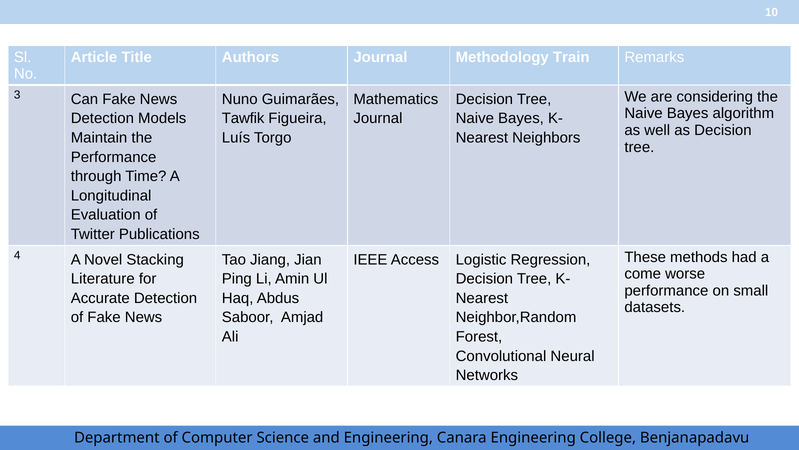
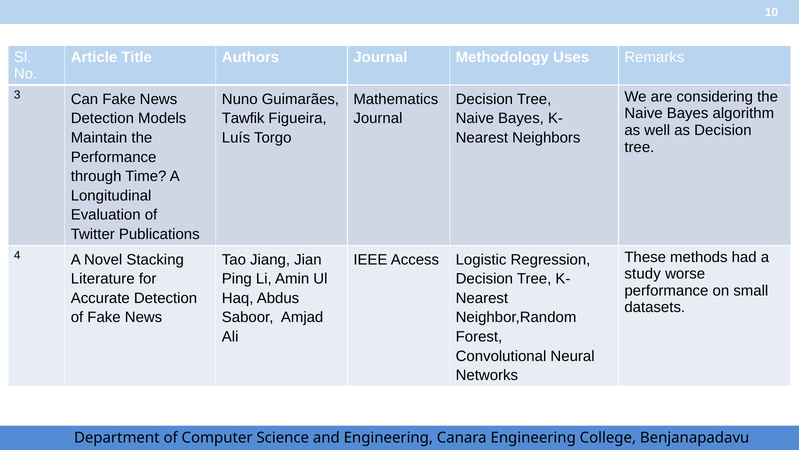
Train: Train -> Uses (571, 57)
come: come -> study (643, 274)
